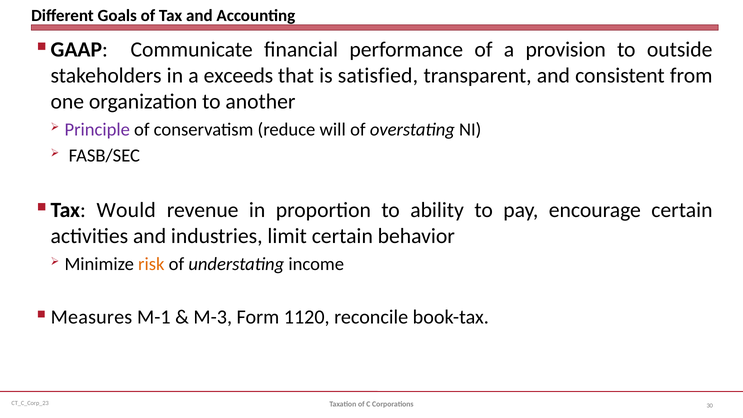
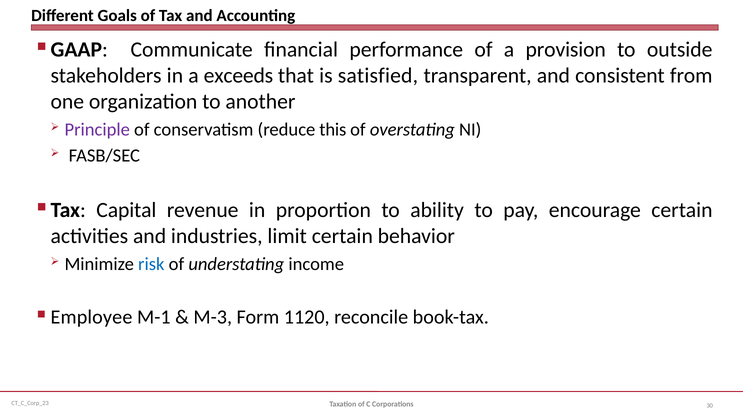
will: will -> this (333, 129)
Would: Would -> Capital (126, 210)
risk colour: orange -> blue (151, 264)
Measures: Measures -> Employee (91, 317)
